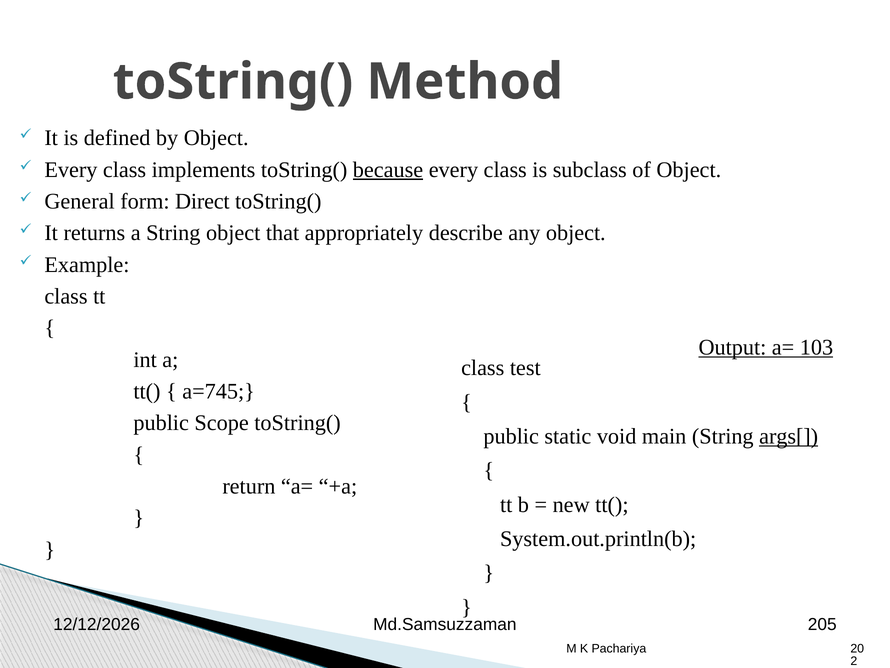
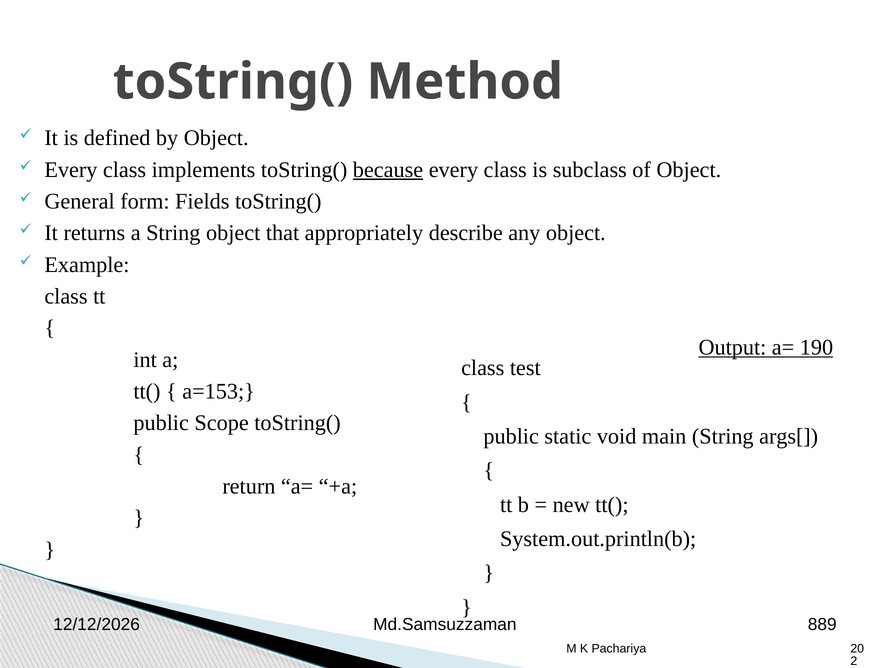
Direct: Direct -> Fields (202, 201)
103: 103 -> 190 (817, 347)
a=745: a=745 -> a=153 (219, 391)
args[ underline: present -> none (789, 436)
205: 205 -> 889 (822, 624)
